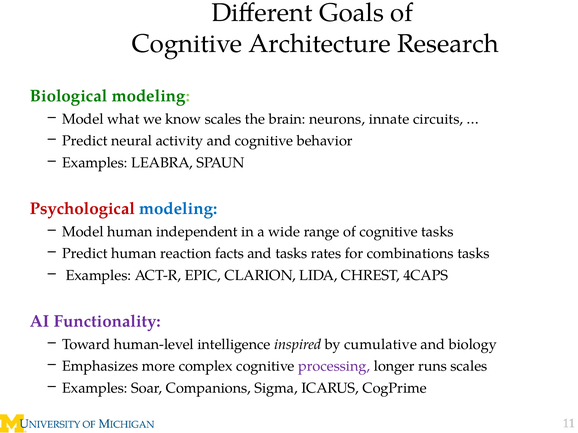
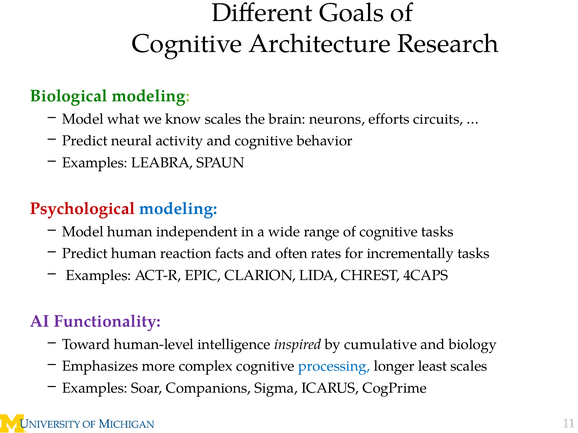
innate: innate -> efforts (389, 119)
and tasks: tasks -> often (291, 254)
combinations: combinations -> incrementally (410, 254)
processing colour: purple -> blue (334, 367)
runs: runs -> least (433, 367)
